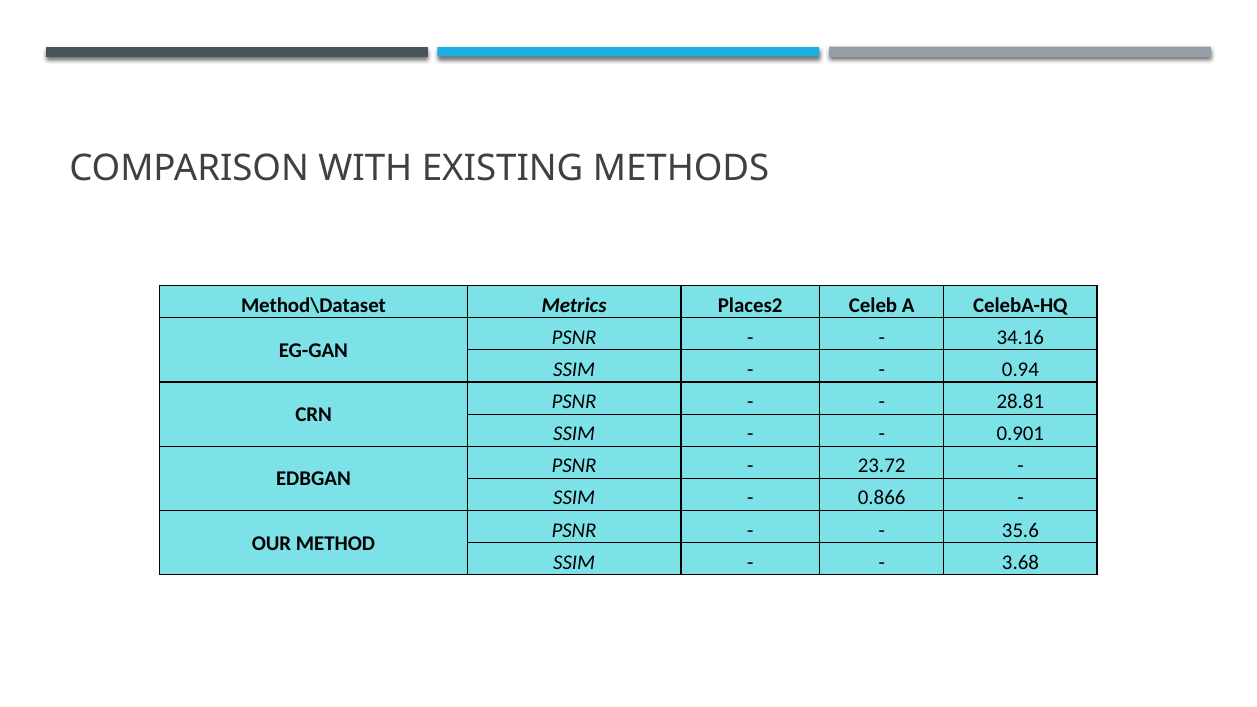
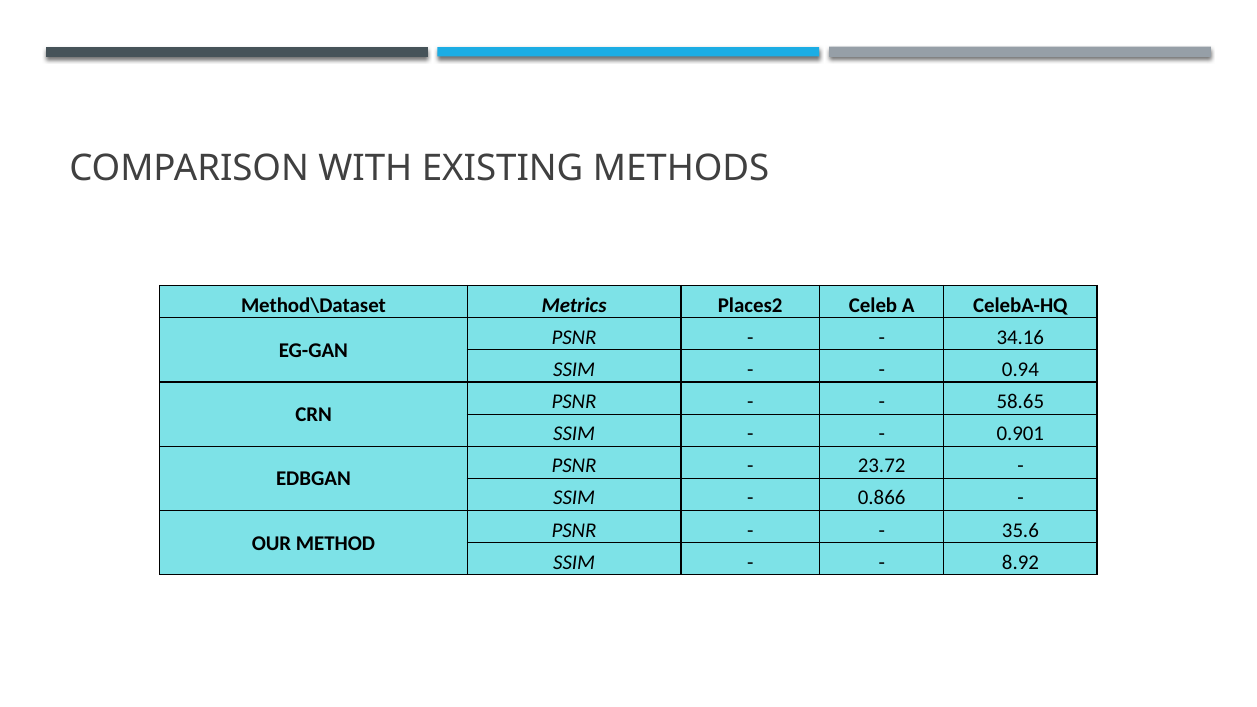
28.81: 28.81 -> 58.65 (1020, 402)
3.68: 3.68 -> 8.92 (1020, 562)
